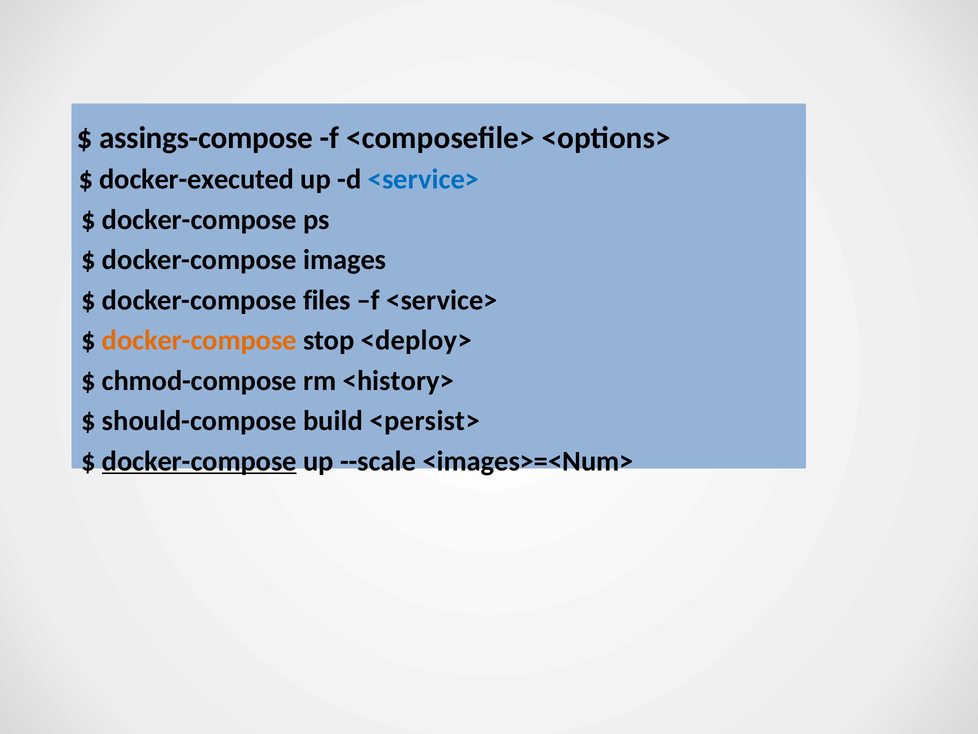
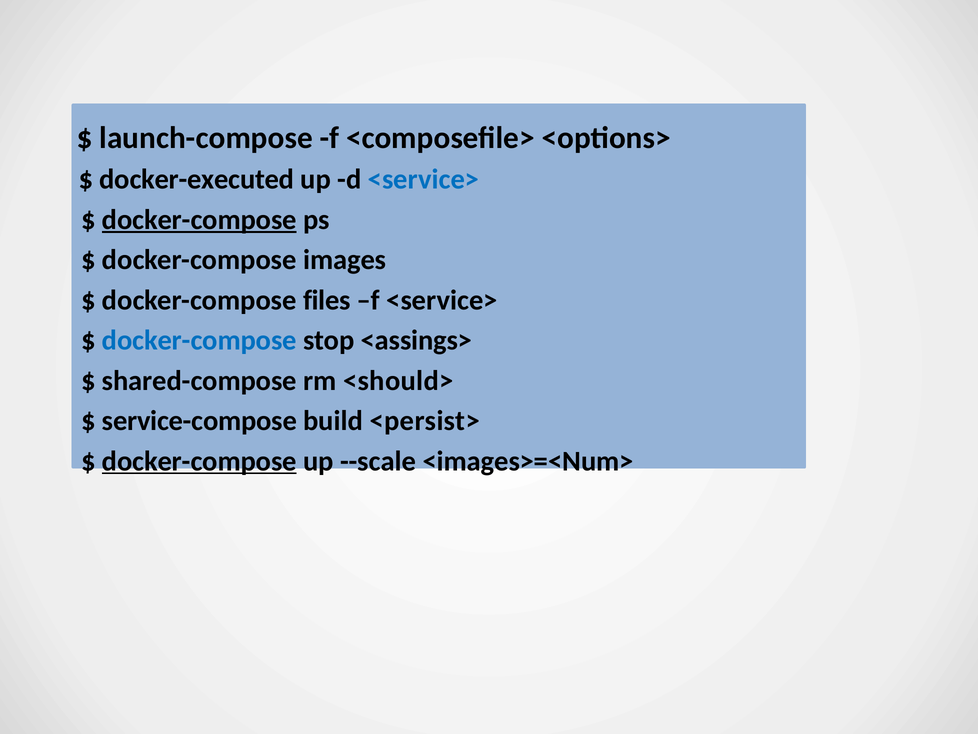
assings-compose: assings-compose -> launch-compose (206, 138)
docker-compose underline: none -> present (199, 220)
docker-compose colour: orange -> blue (199, 340)
<deploy>: <deploy> -> <assings> (416, 340)
chmod-compose: chmod-compose -> shared-compose (199, 380)
<history>: <history> -> <should> (398, 380)
should-compose: should-compose -> service-compose (199, 421)
